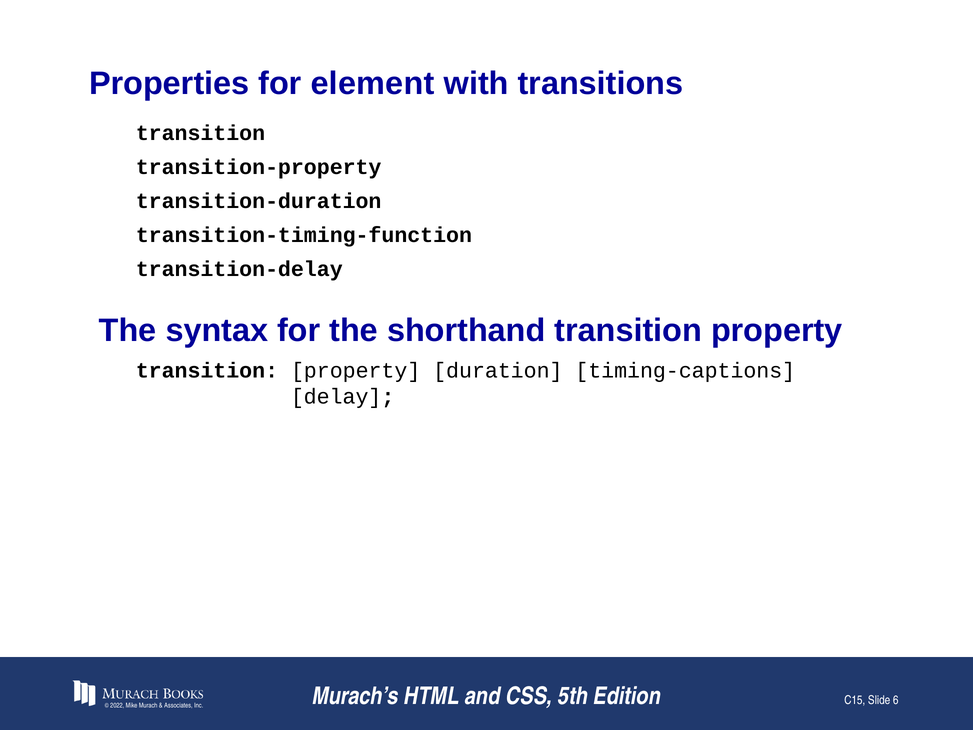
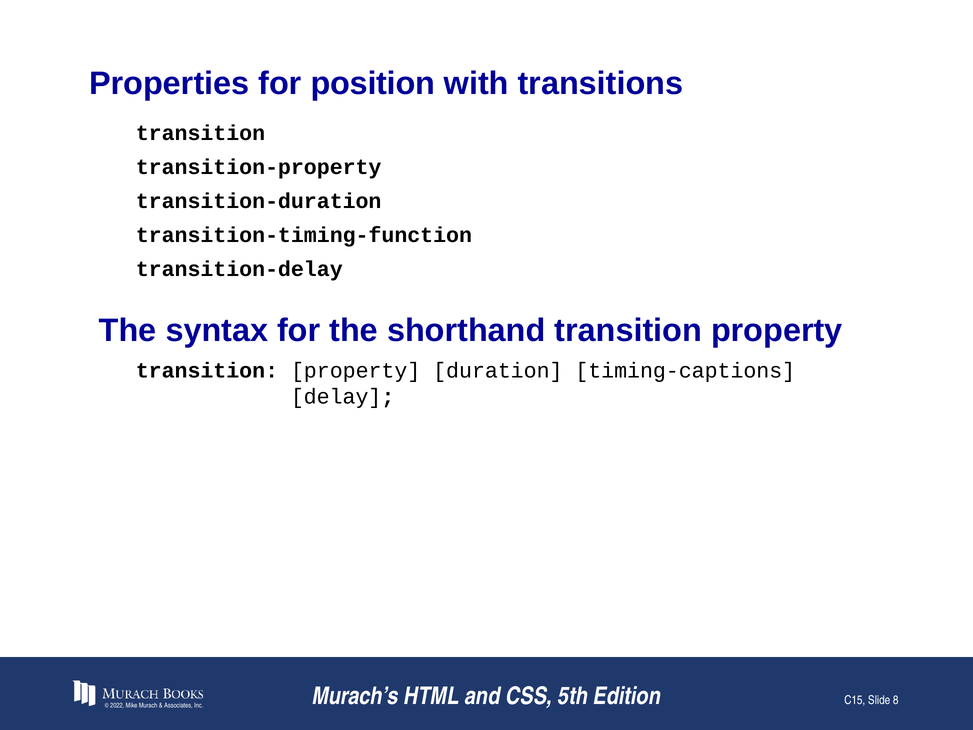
element: element -> position (373, 83)
6: 6 -> 8 (896, 700)
